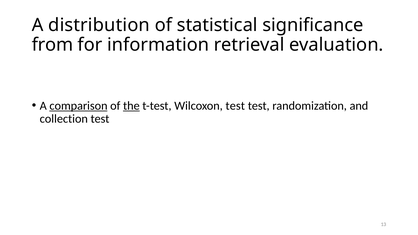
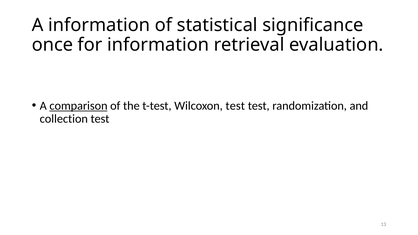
A distribution: distribution -> information (99, 25)
from: from -> once (52, 45)
the underline: present -> none (131, 106)
